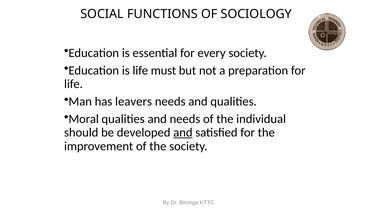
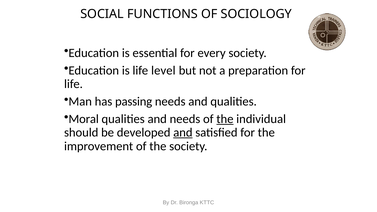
must: must -> level (163, 70)
leavers: leavers -> passing (134, 102)
the underline: none -> present (225, 119)
